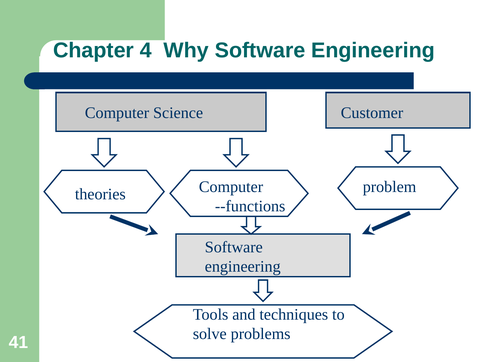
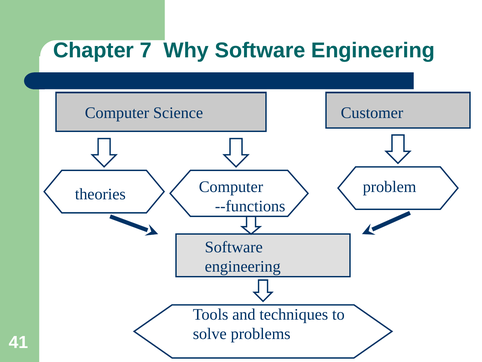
4: 4 -> 7 (146, 50)
